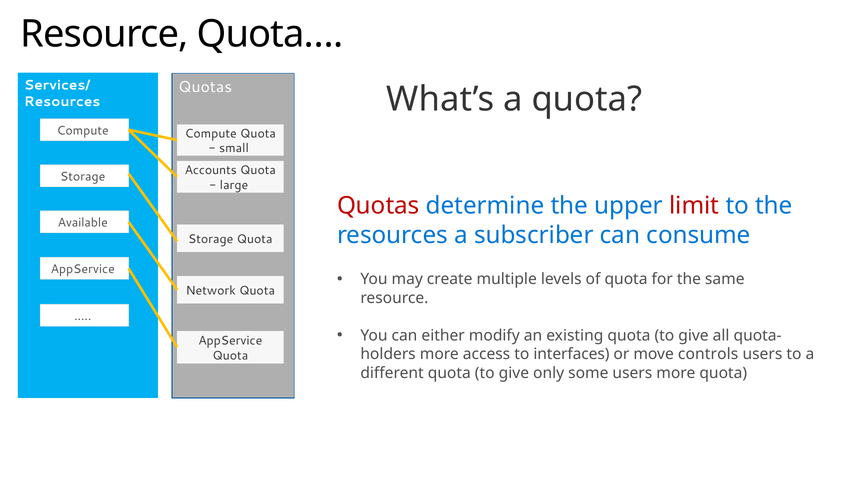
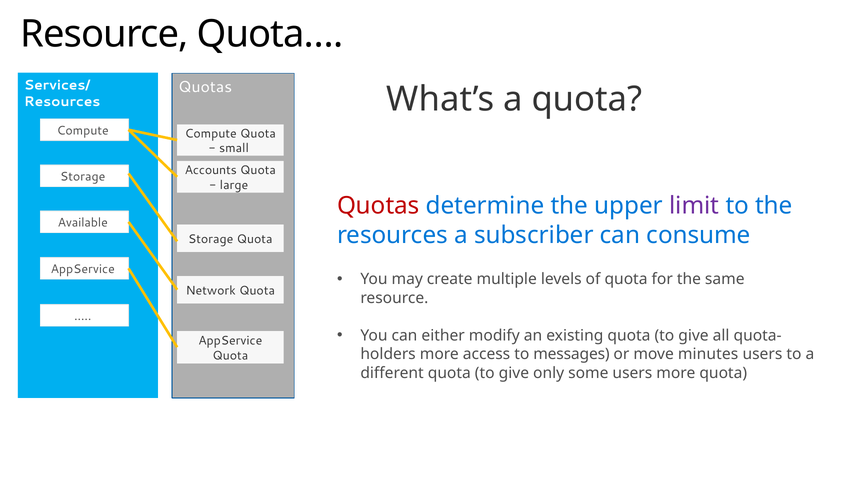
limit colour: red -> purple (694, 206)
interfaces: interfaces -> messages (571, 354)
controls: controls -> minutes (708, 354)
